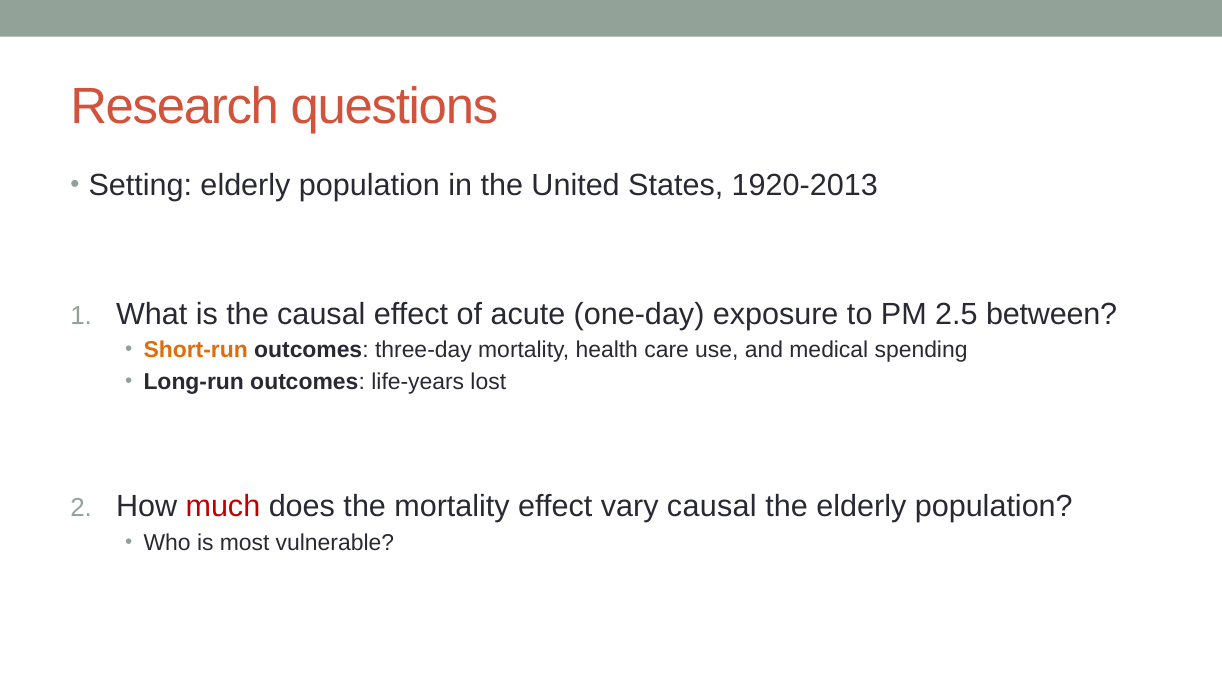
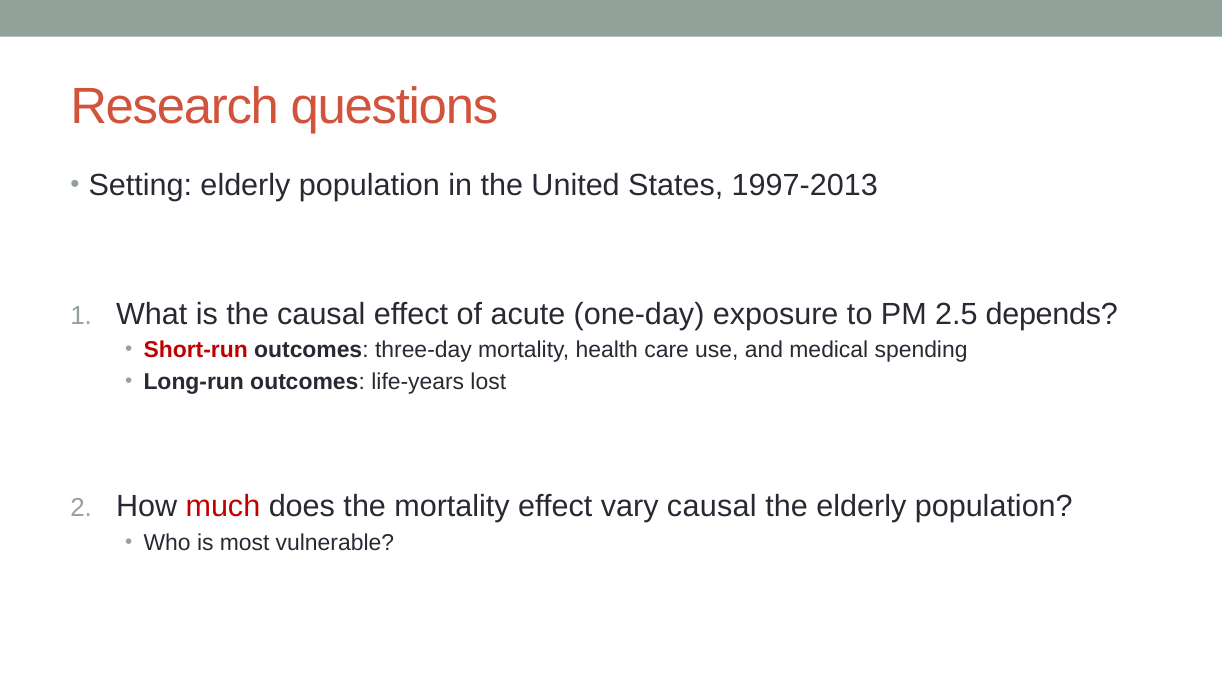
1920-2013: 1920-2013 -> 1997-2013 (805, 185)
between: between -> depends (1052, 314)
Short-run colour: orange -> red (196, 350)
